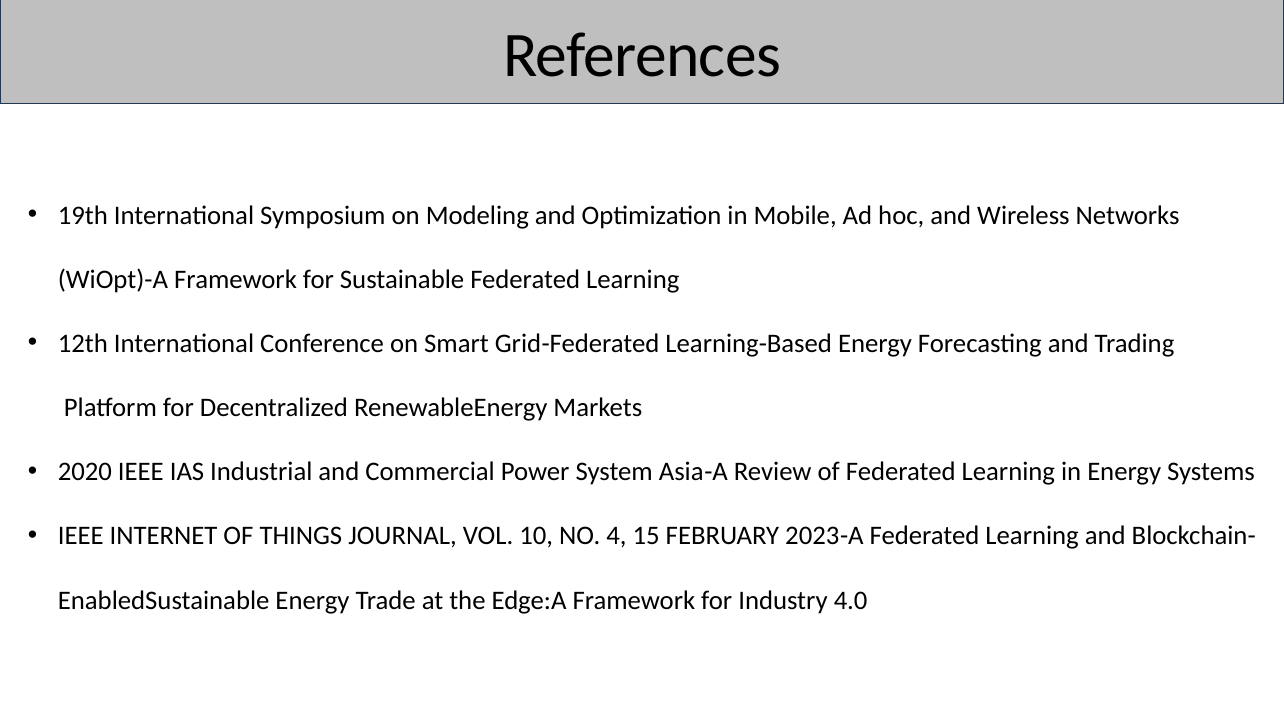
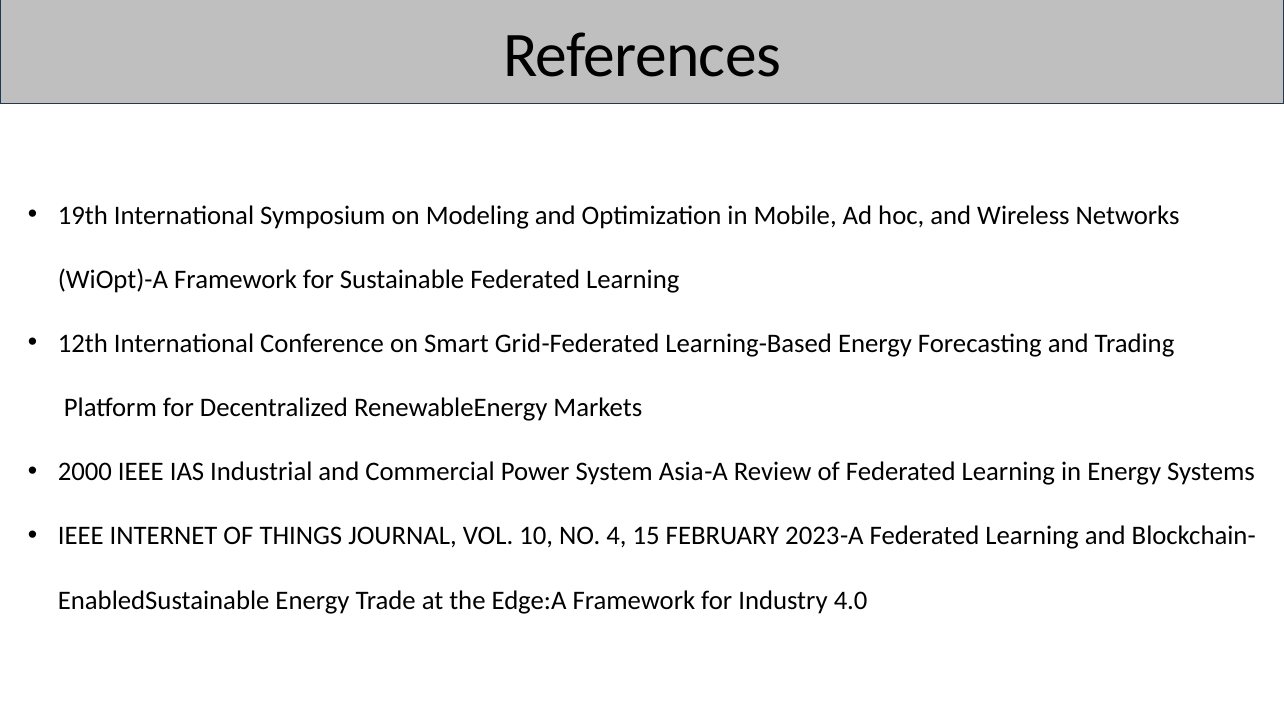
2020: 2020 -> 2000 (85, 472)
